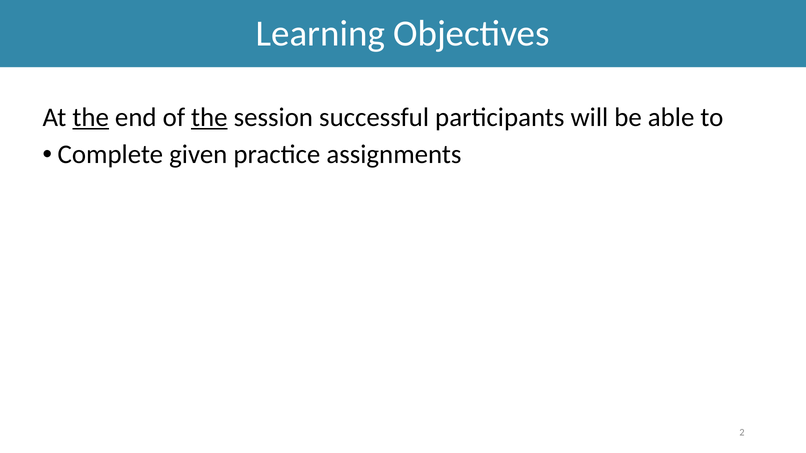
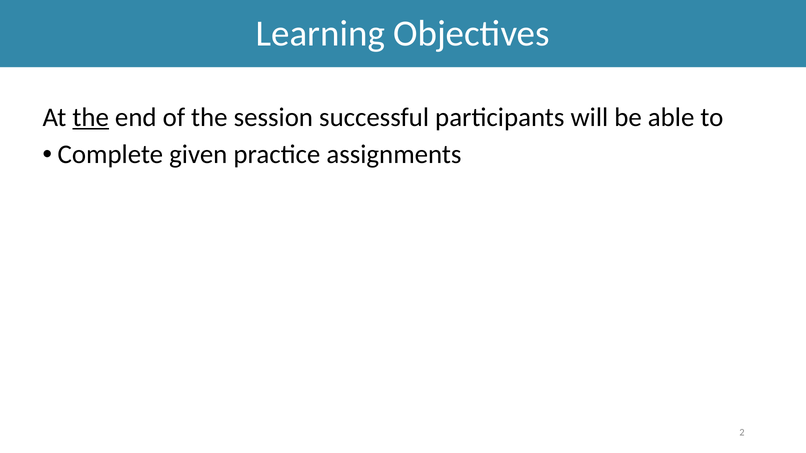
the underline: present -> none (209, 117)
